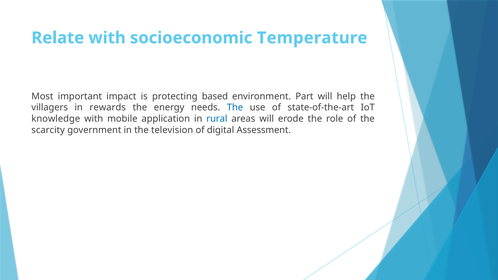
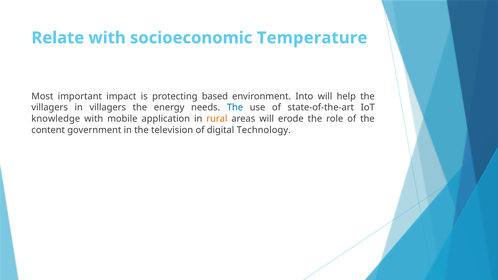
Part: Part -> Into (304, 96)
in rewards: rewards -> villagers (108, 108)
rural colour: blue -> orange (217, 119)
scarcity: scarcity -> content (48, 130)
Assessment: Assessment -> Technology (264, 130)
